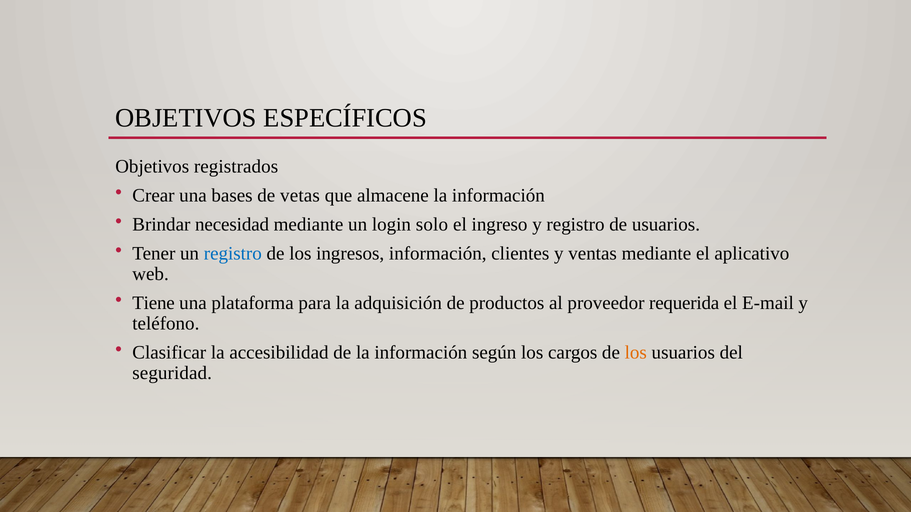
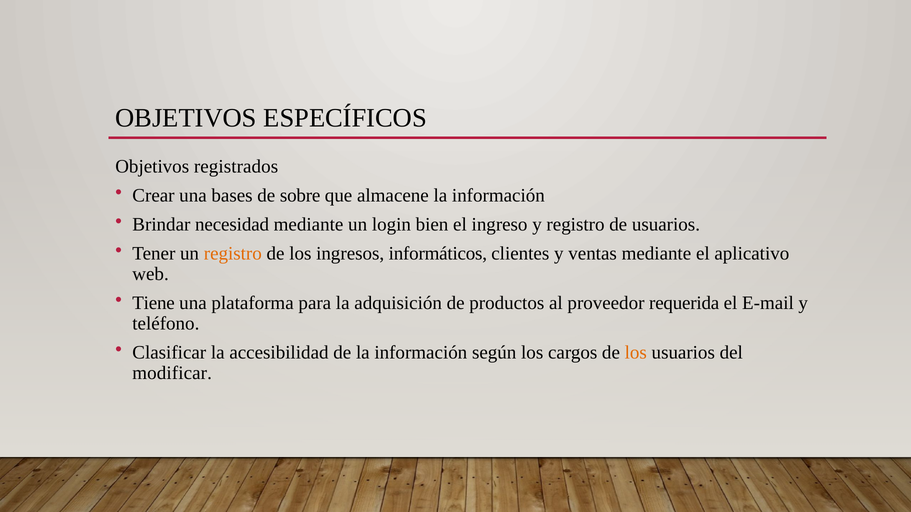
vetas: vetas -> sobre (300, 196)
solo: solo -> bien (432, 225)
registro colour: blue -> orange (233, 254)
ingresos información: información -> informáticos (438, 254)
seguridad: seguridad -> modificar (172, 373)
